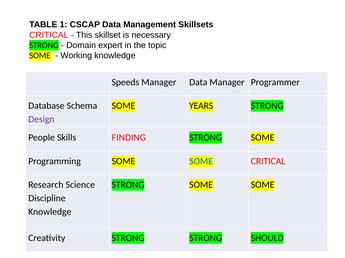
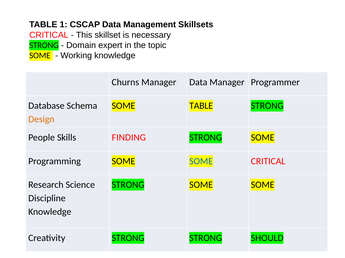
Speeds: Speeds -> Churns (125, 82)
SOME YEARS: YEARS -> TABLE (201, 106)
Design colour: purple -> orange (41, 120)
